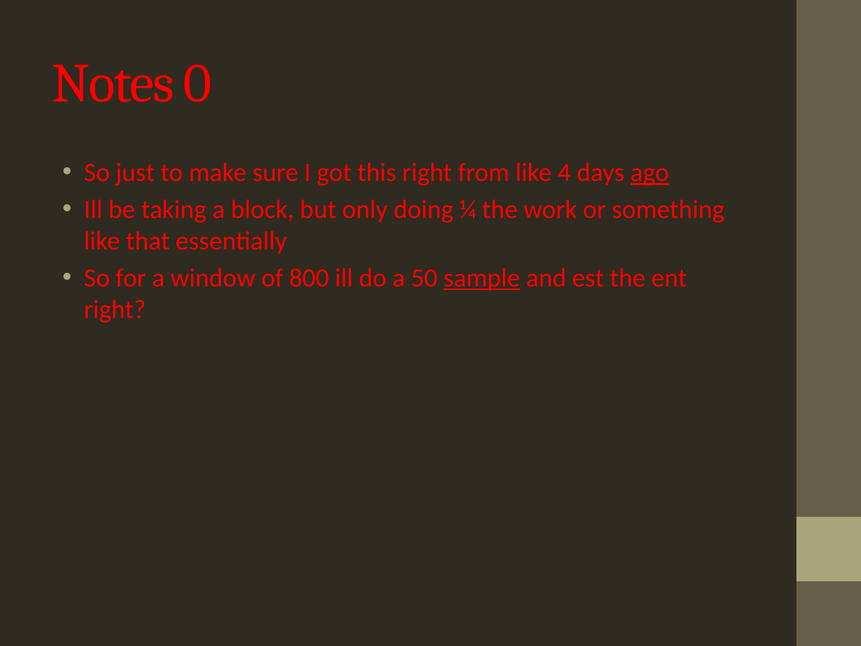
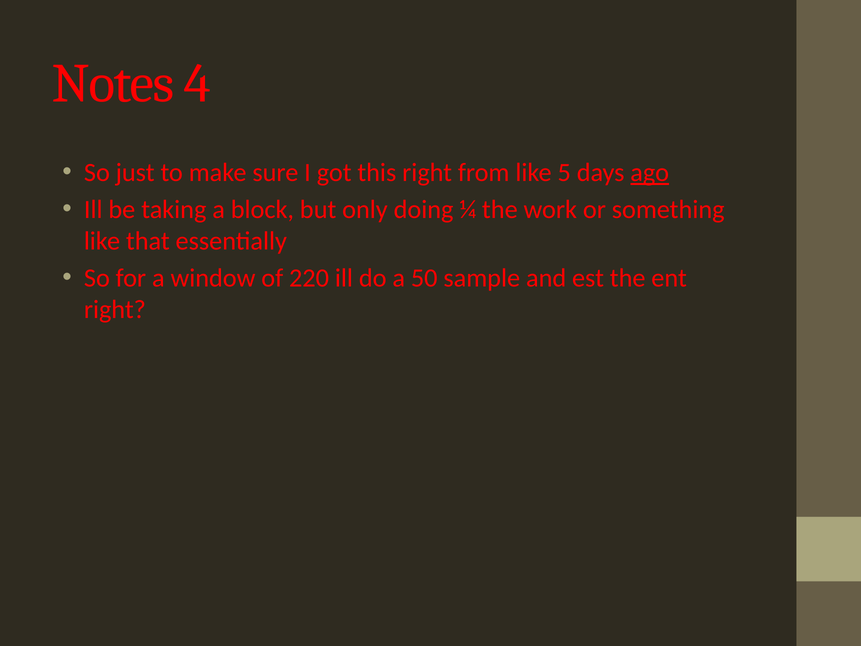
0: 0 -> 4 (197, 84)
4: 4 -> 5 (564, 173)
800: 800 -> 220 (309, 278)
sample underline: present -> none (482, 278)
